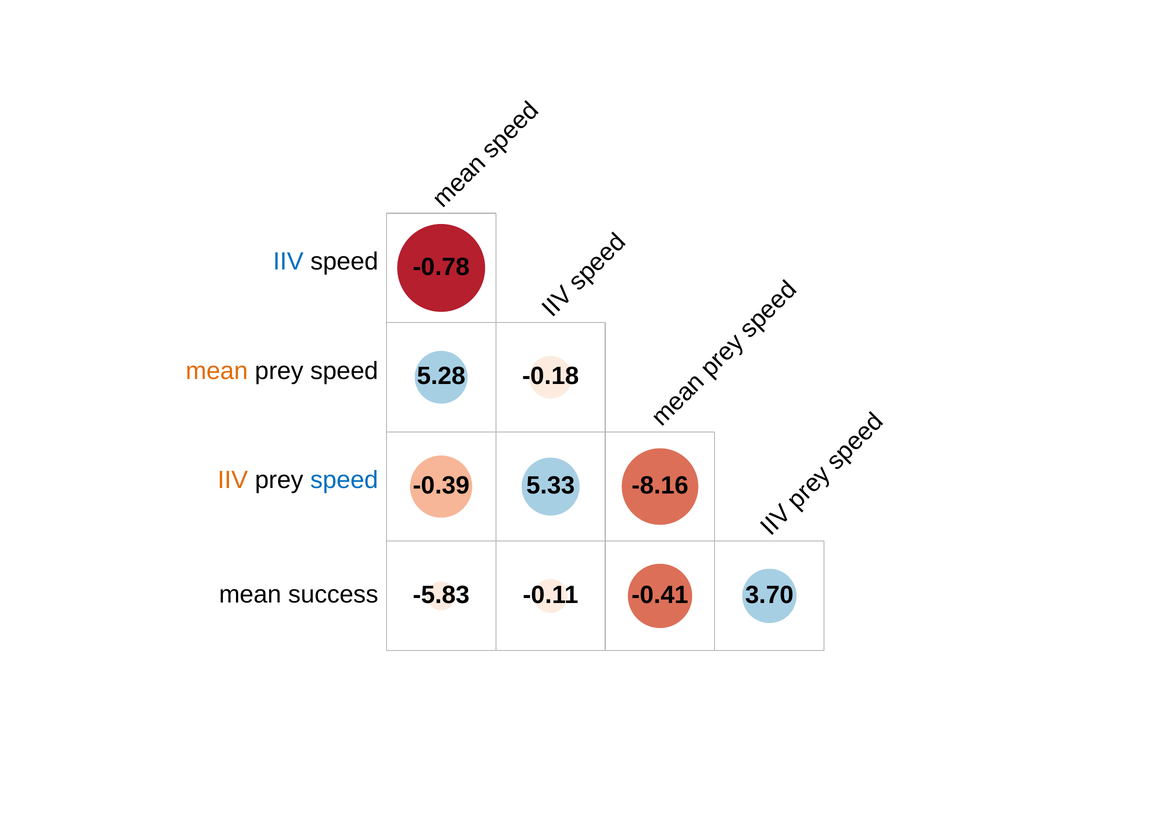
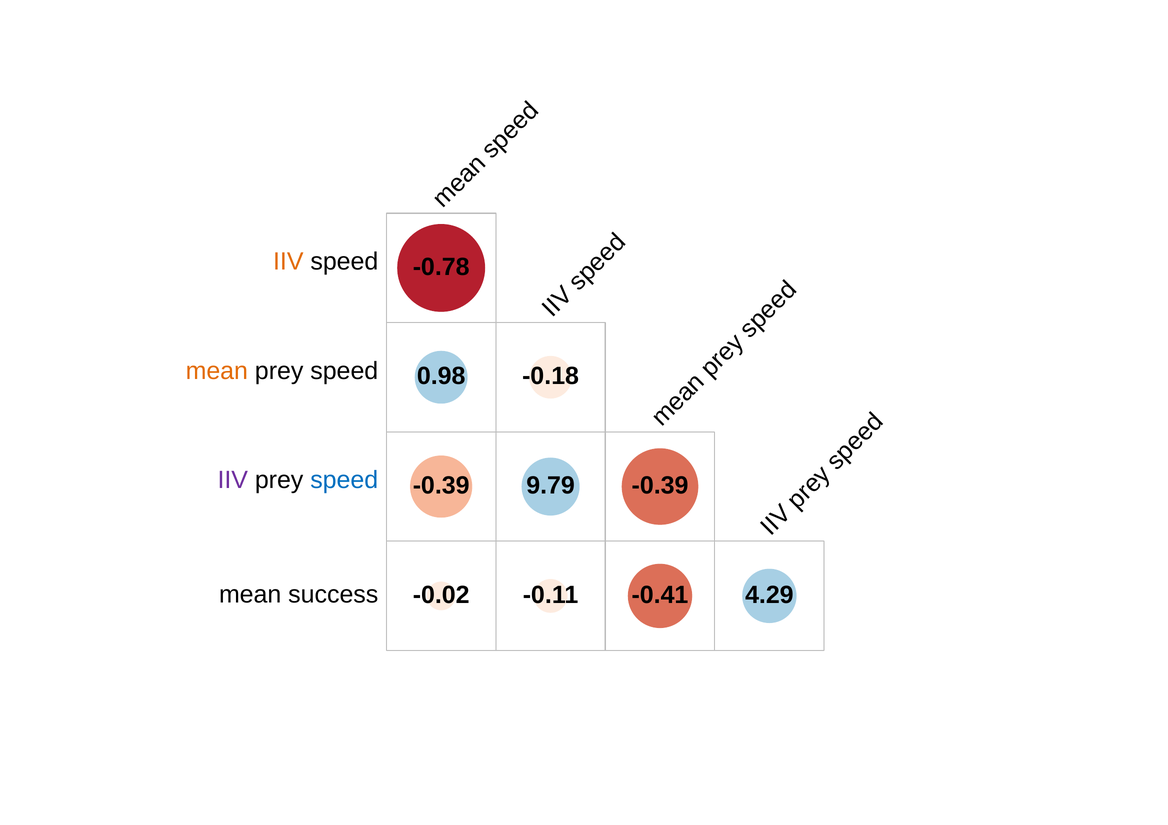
IIV colour: blue -> orange (288, 262)
5.28: 5.28 -> 0.98 (441, 376)
IIV colour: orange -> purple (233, 481)
-8.16: -8.16 -> -0.39 (660, 486)
5.33: 5.33 -> 9.79 (551, 486)
-5.83: -5.83 -> -0.02 (441, 595)
3.70: 3.70 -> 4.29 (769, 595)
